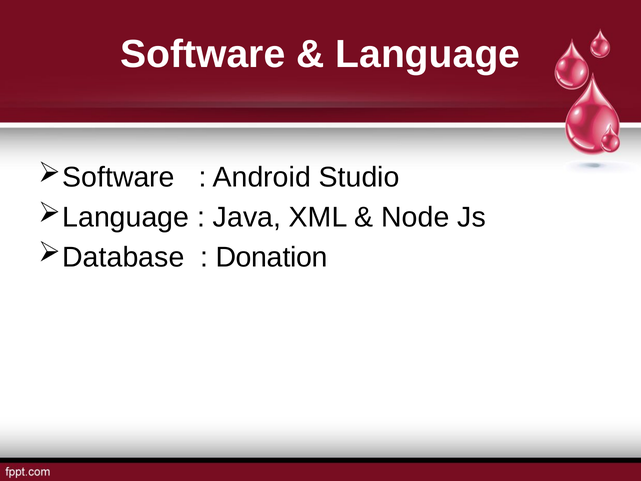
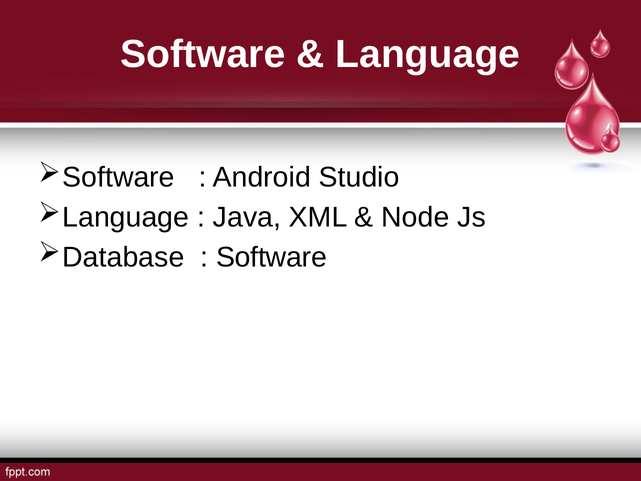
Donation: Donation -> Software (272, 257)
